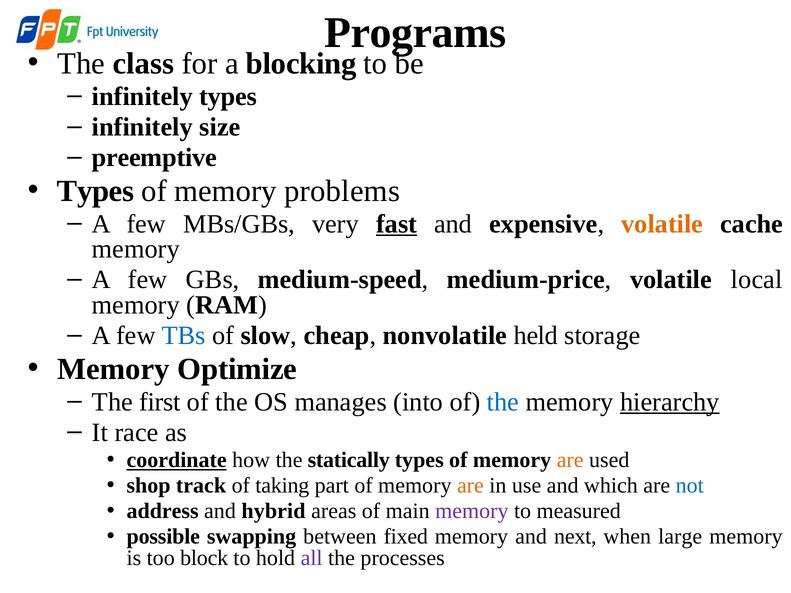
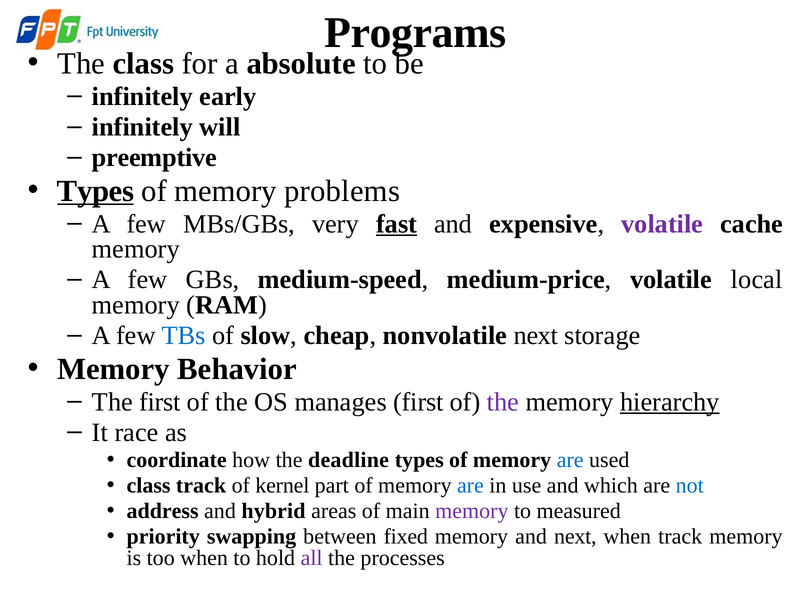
blocking: blocking -> absolute (301, 64)
infinitely types: types -> early (228, 96)
size: size -> will (220, 127)
Types underline: none -> present (96, 191)
volatile colour: orange -> purple (662, 224)
nonvolatile held: held -> next (536, 336)
Optimize: Optimize -> Behavior (237, 369)
manages into: into -> first (418, 402)
the colour: blue -> purple (503, 402)
coordinate underline: present -> none (177, 460)
statically: statically -> deadline (349, 460)
are colour: orange -> blue (570, 460)
shop: shop -> class (149, 486)
taking: taking -> kernel (282, 486)
are colour: orange -> blue (470, 486)
possible: possible -> priority (163, 537)
when large: large -> track (680, 537)
too block: block -> when (204, 558)
